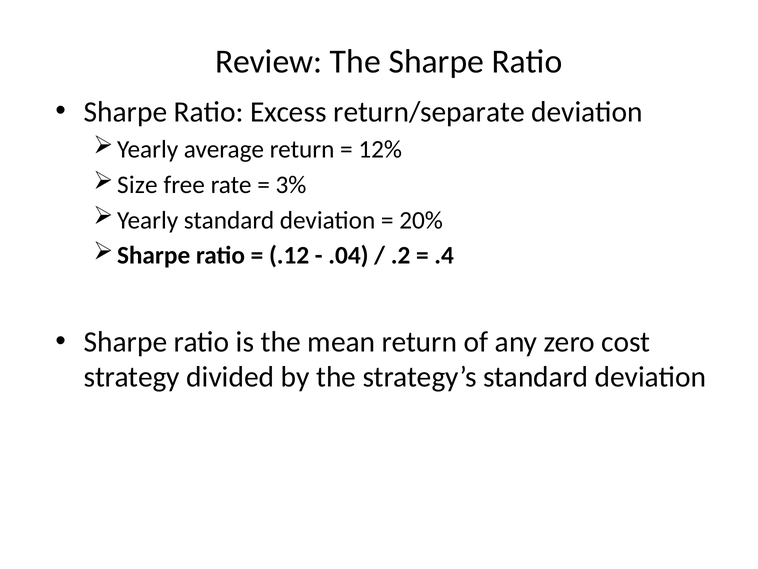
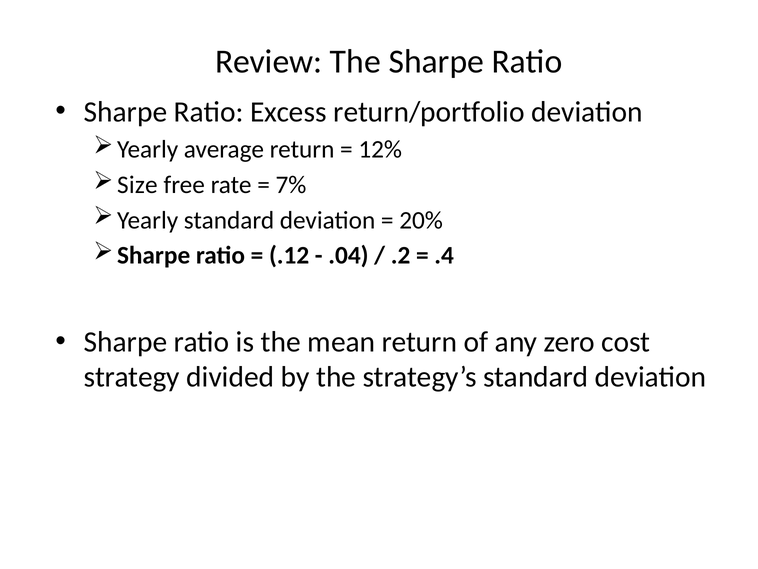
return/separate: return/separate -> return/portfolio (429, 112)
3%: 3% -> 7% (291, 185)
